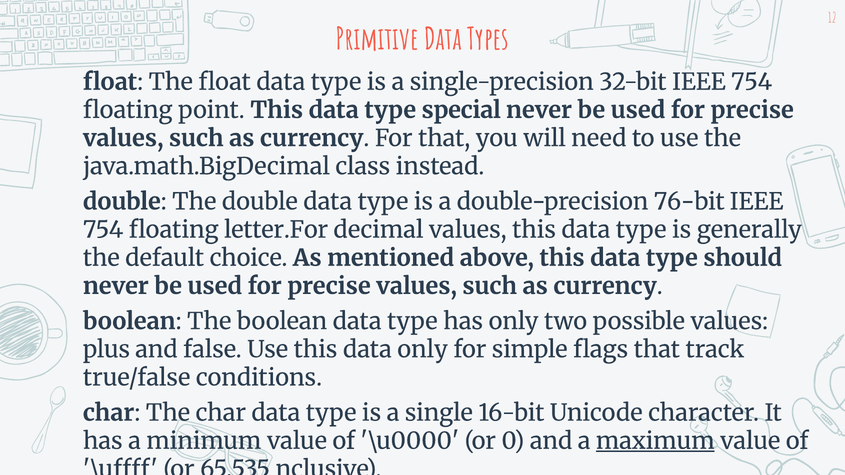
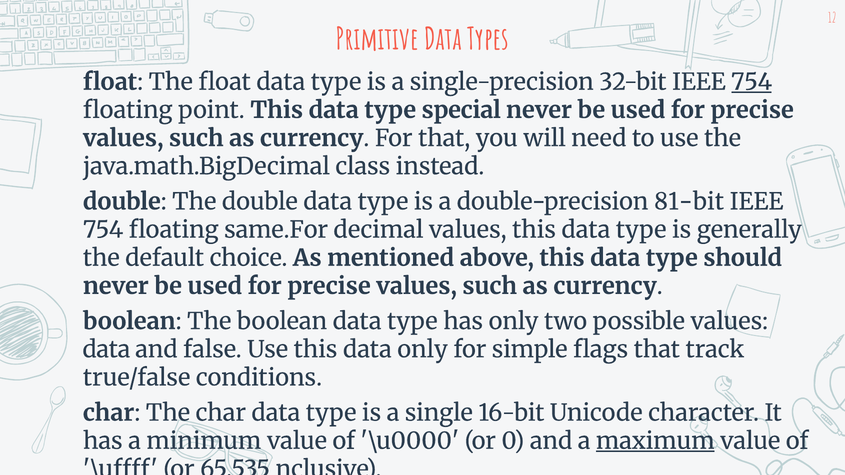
754 underline: none -> present (752, 82)
76-bit: 76-bit -> 81-bit (689, 202)
letter.For: letter.For -> same.For (276, 230)
plus: plus -> data (106, 350)
